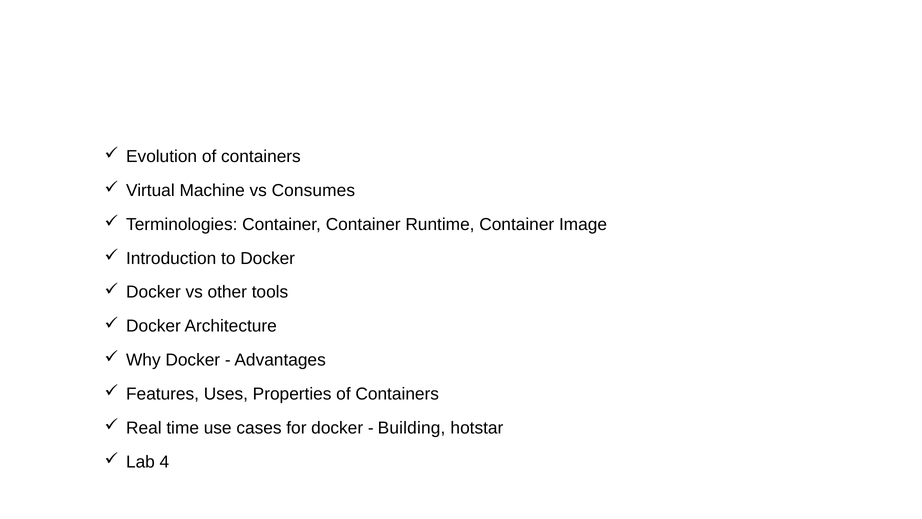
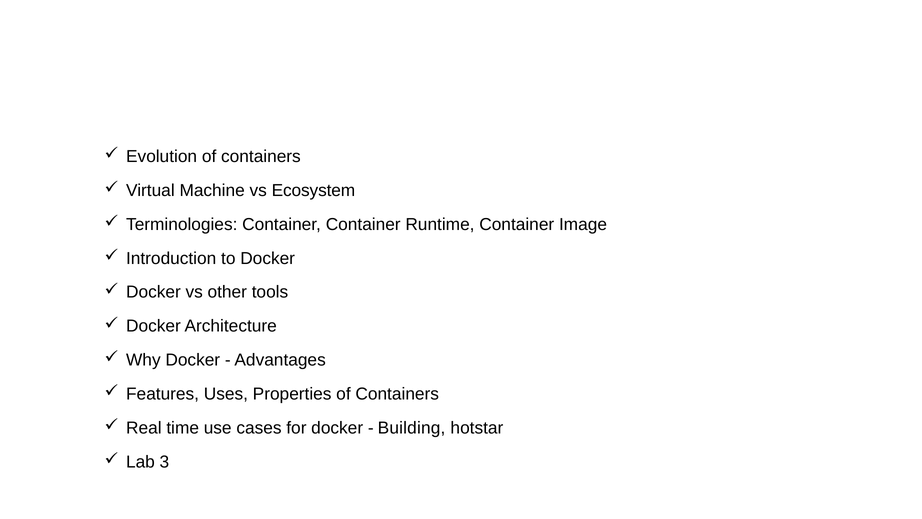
Consumes: Consumes -> Ecosystem (313, 190)
4: 4 -> 3 (164, 462)
